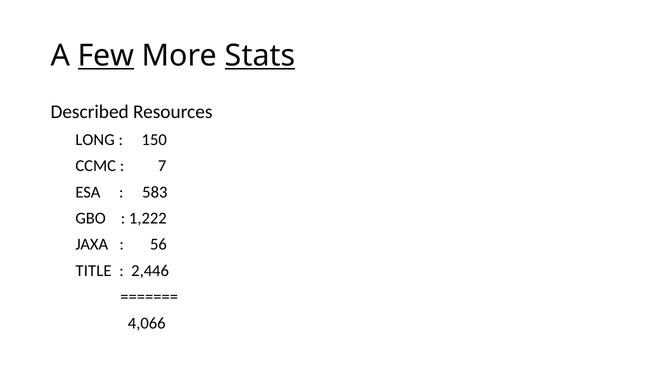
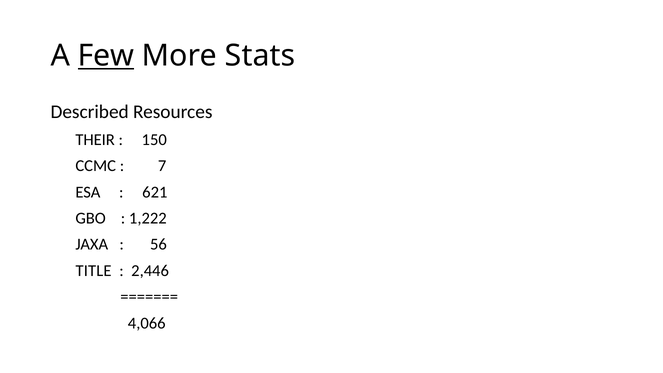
Stats underline: present -> none (260, 56)
LONG: LONG -> THEIR (95, 140)
583: 583 -> 621 (155, 192)
